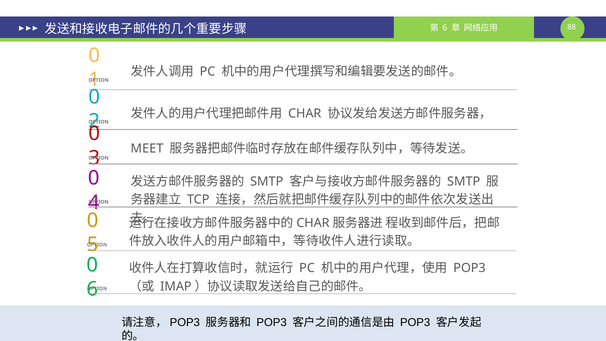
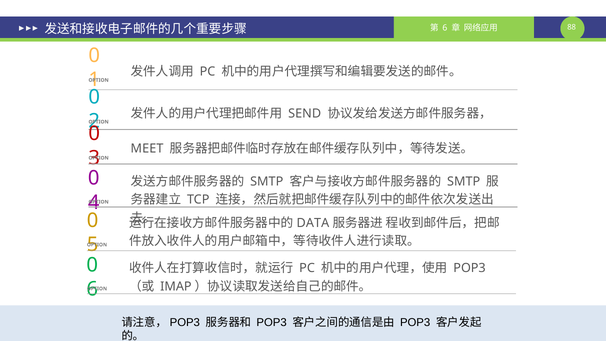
CHAR: CHAR -> SEND (305, 113)
CHAR: CHAR -> DATA (313, 223)
